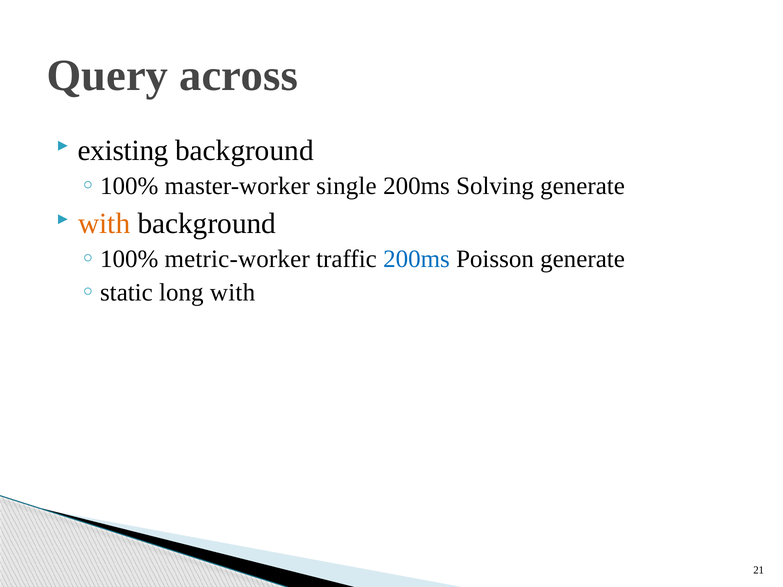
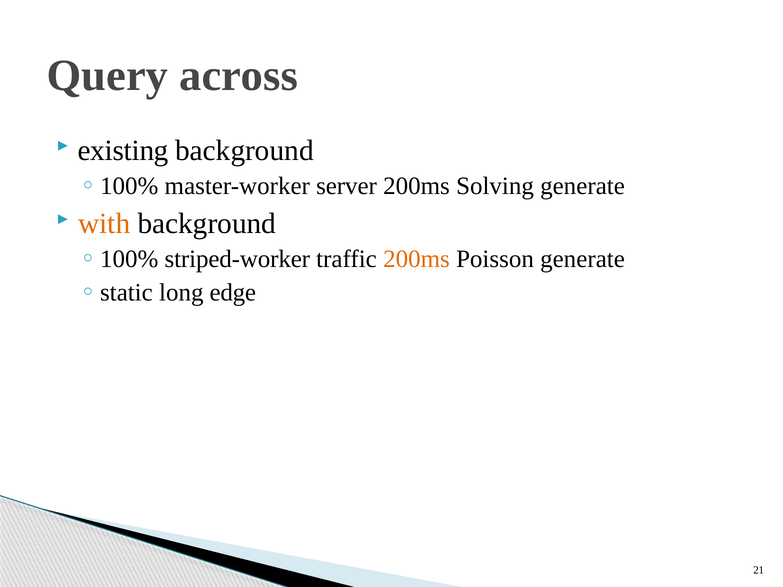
single: single -> server (347, 186)
metric-worker: metric-worker -> striped-worker (237, 259)
200ms colour: blue -> orange (416, 259)
long with: with -> edge (233, 293)
